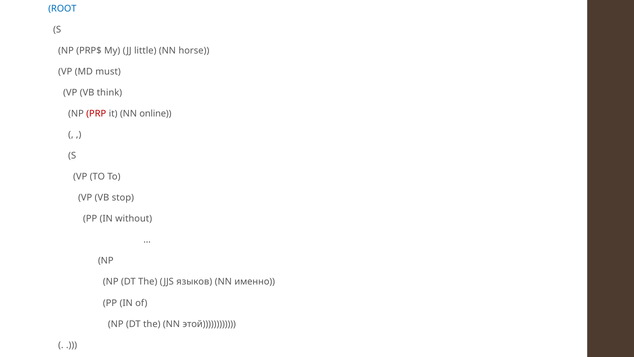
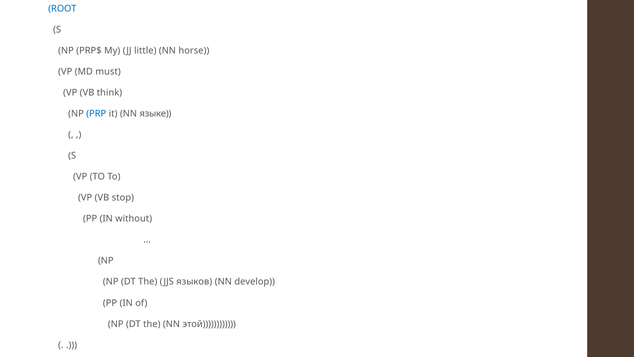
PRP colour: red -> blue (96, 114)
online: online -> языке (155, 114)
именно: именно -> develop (255, 282)
